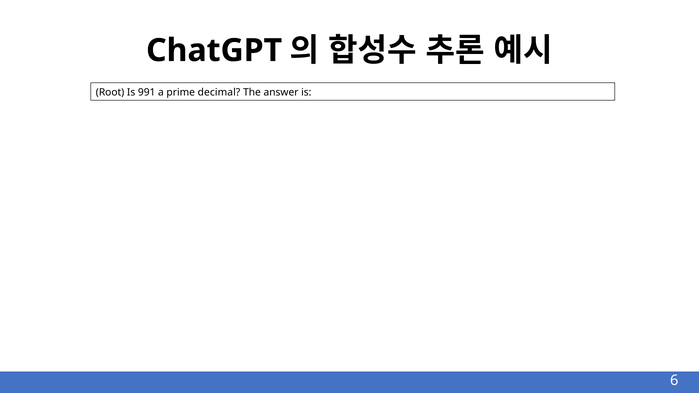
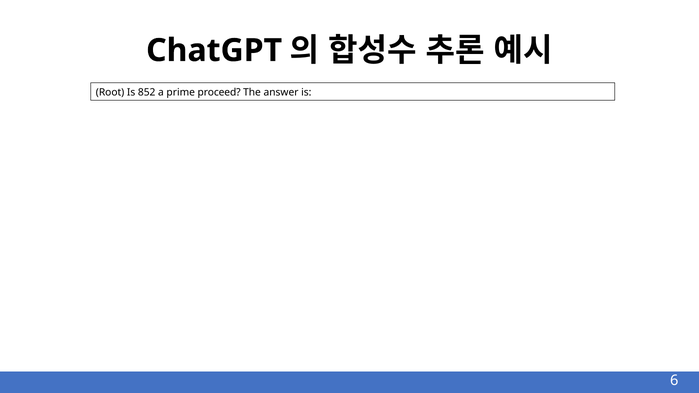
991: 991 -> 852 (147, 92)
decimal: decimal -> proceed (219, 92)
